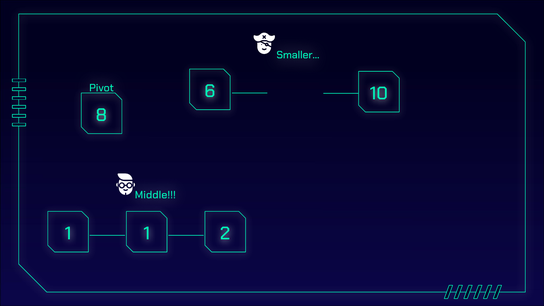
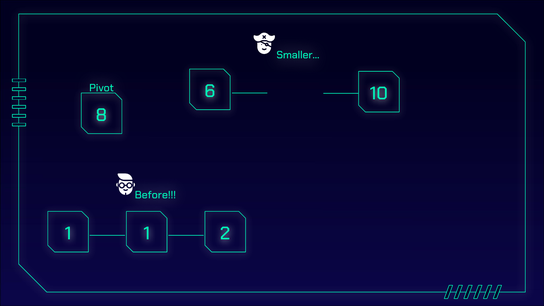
Middle: Middle -> Before (155, 195)
